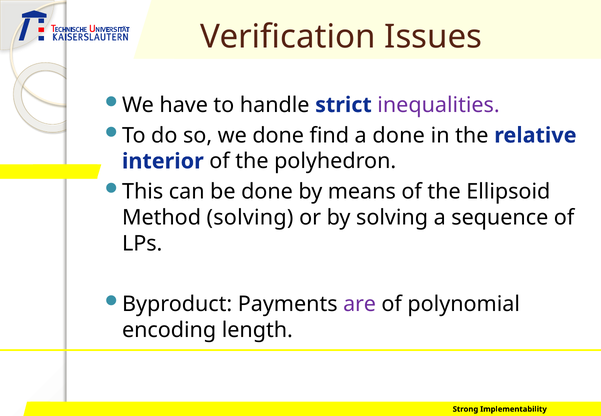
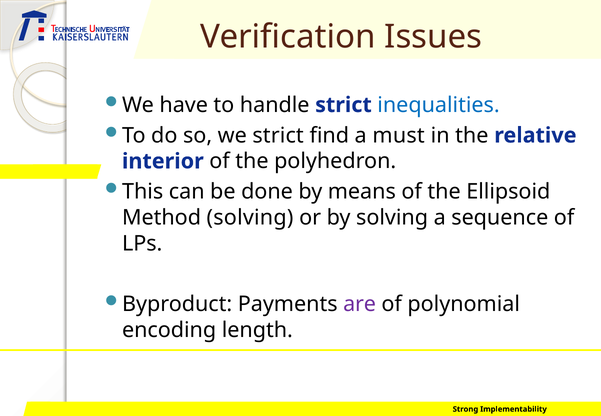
inequalities colour: purple -> blue (439, 105)
we done: done -> strict (278, 135)
a done: done -> must (399, 135)
